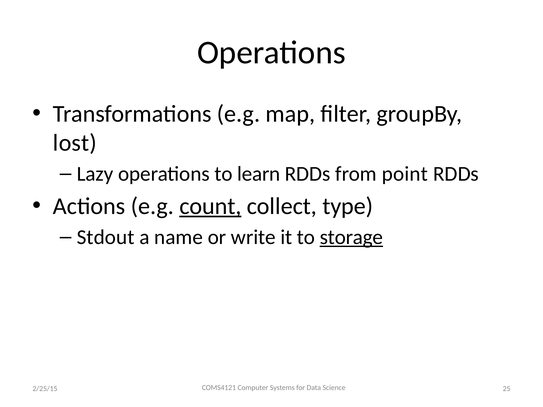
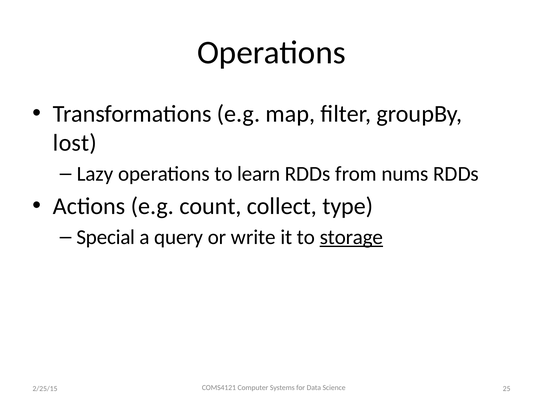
point: point -> nums (405, 174)
count underline: present -> none (210, 206)
Stdout: Stdout -> Special (106, 237)
name: name -> query (179, 237)
